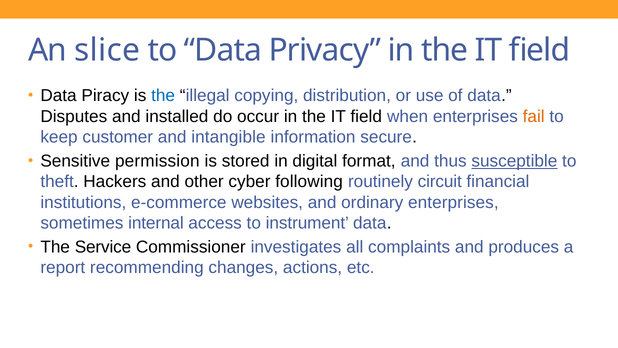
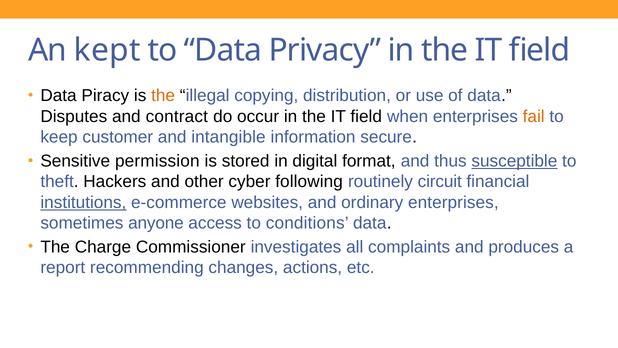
slice: slice -> kept (107, 50)
the colour: blue -> orange (163, 96)
installed: installed -> contract (177, 116)
institutions underline: none -> present (83, 202)
internal: internal -> anyone (156, 223)
instrument: instrument -> conditions (307, 223)
Service: Service -> Charge (103, 247)
